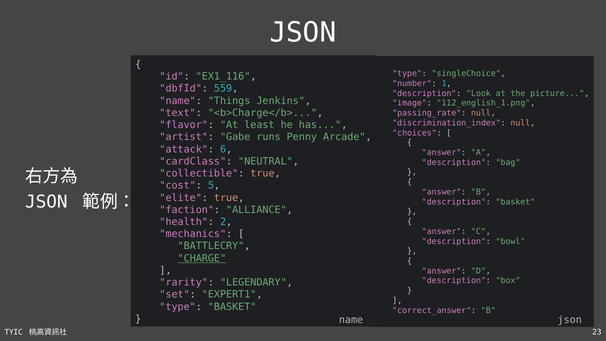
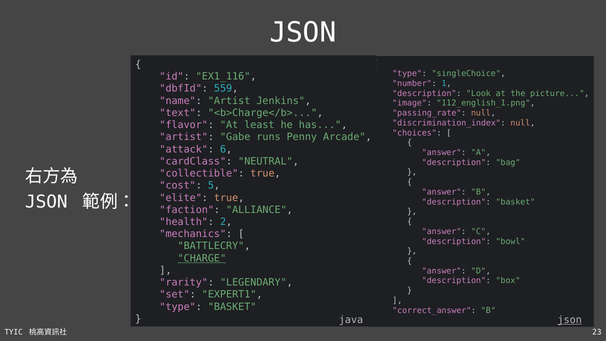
name Things: Things -> Artist (229, 101)
name: name -> java (351, 320)
json underline: none -> present (570, 320)
